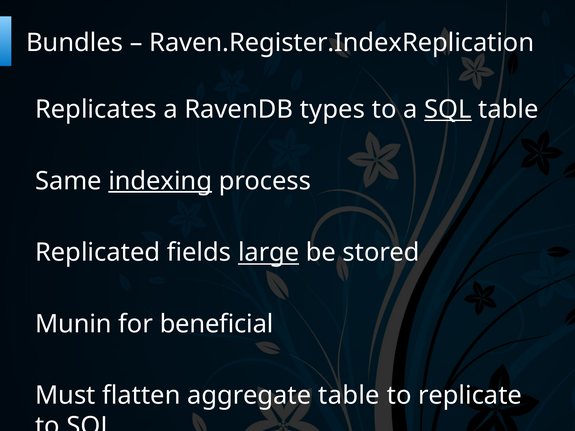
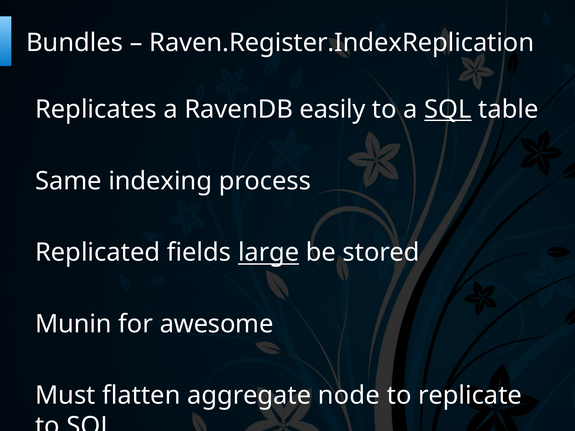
types: types -> easily (333, 109)
indexing underline: present -> none (160, 181)
beneficial: beneficial -> awesome (217, 324)
aggregate table: table -> node (349, 396)
